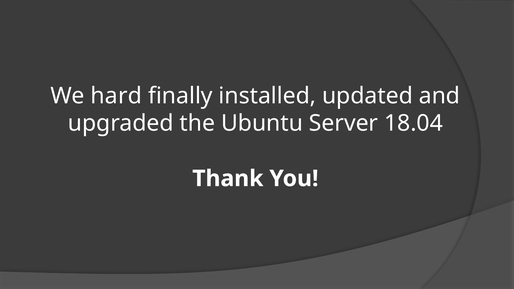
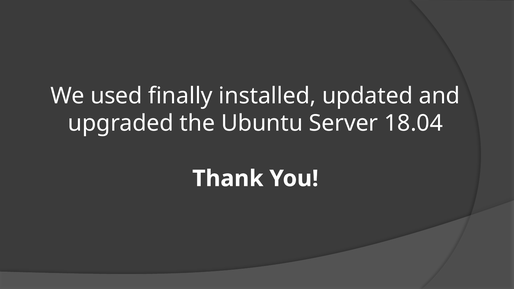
hard: hard -> used (116, 96)
